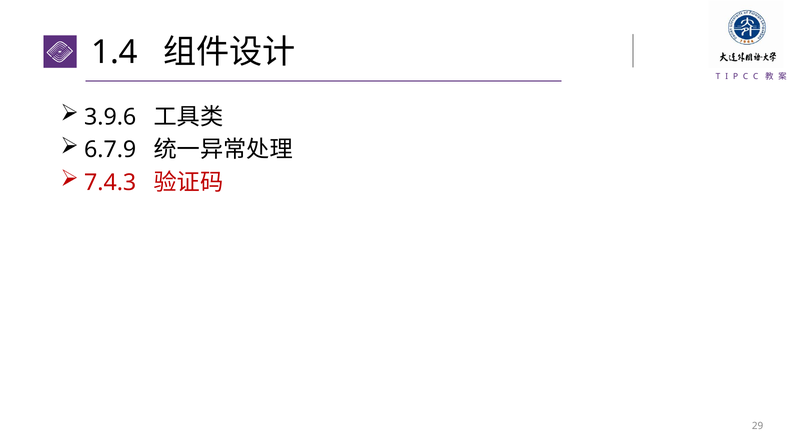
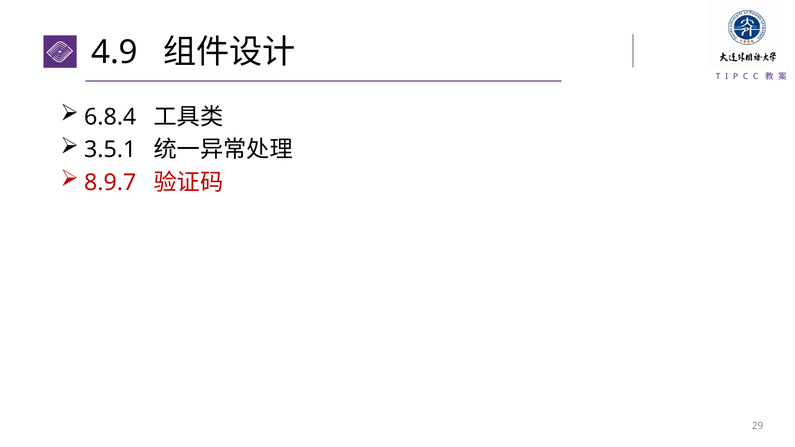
1.4: 1.4 -> 4.9 (115, 52)
3.9.6: 3.9.6 -> 6.8.4 (110, 117)
6.7.9: 6.7.9 -> 3.5.1 (110, 150)
7.4.3: 7.4.3 -> 8.9.7 (110, 183)
